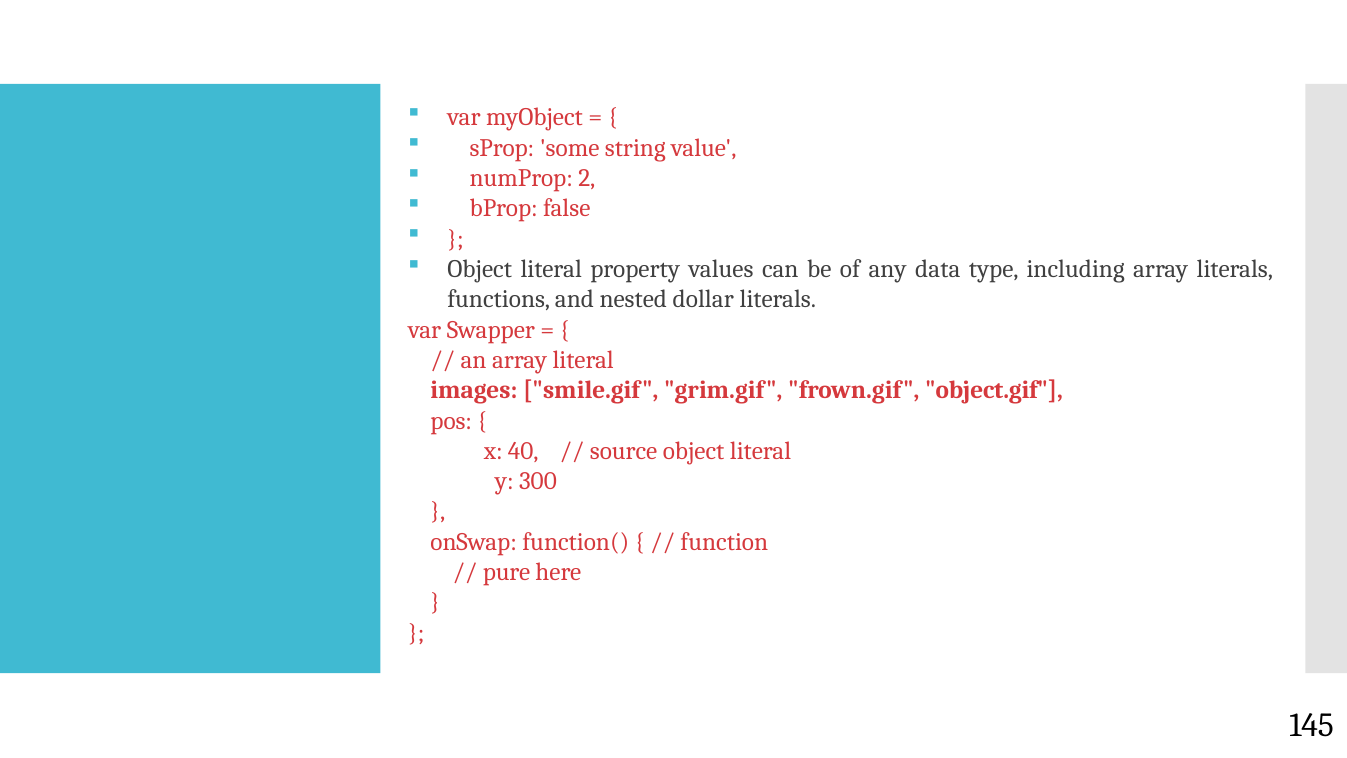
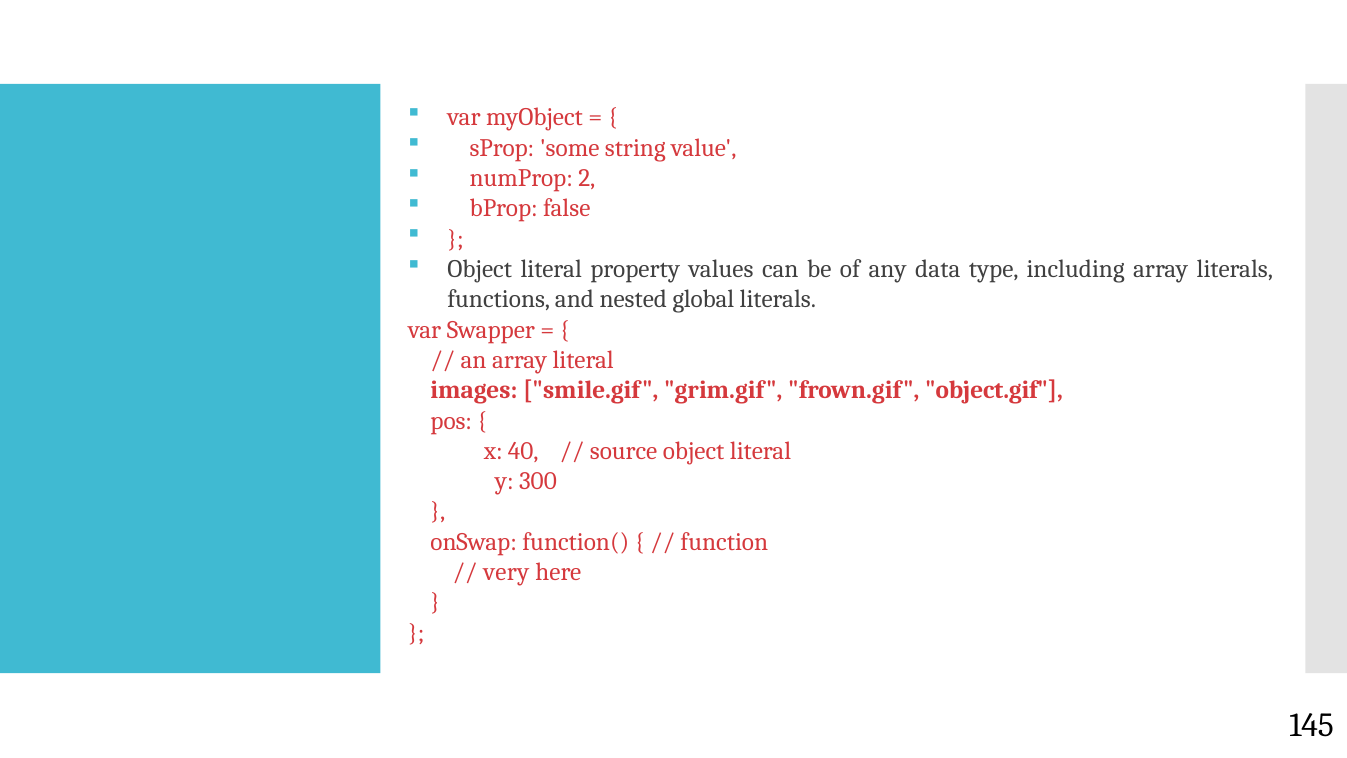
dollar: dollar -> global (703, 299)
pure: pure -> very (506, 572)
